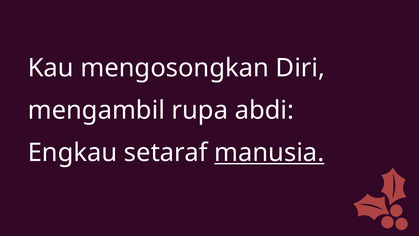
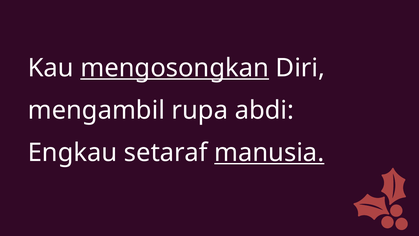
mengosongkan underline: none -> present (175, 68)
